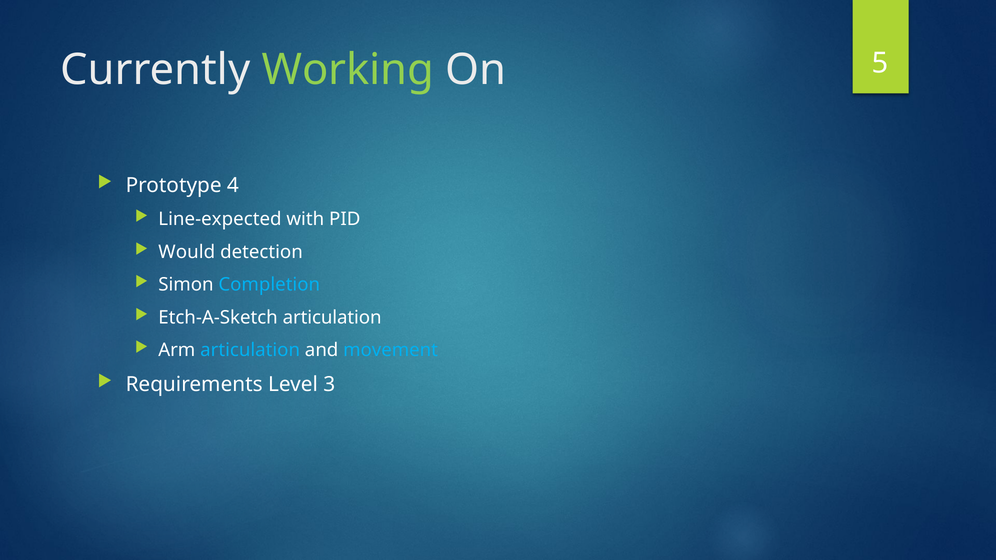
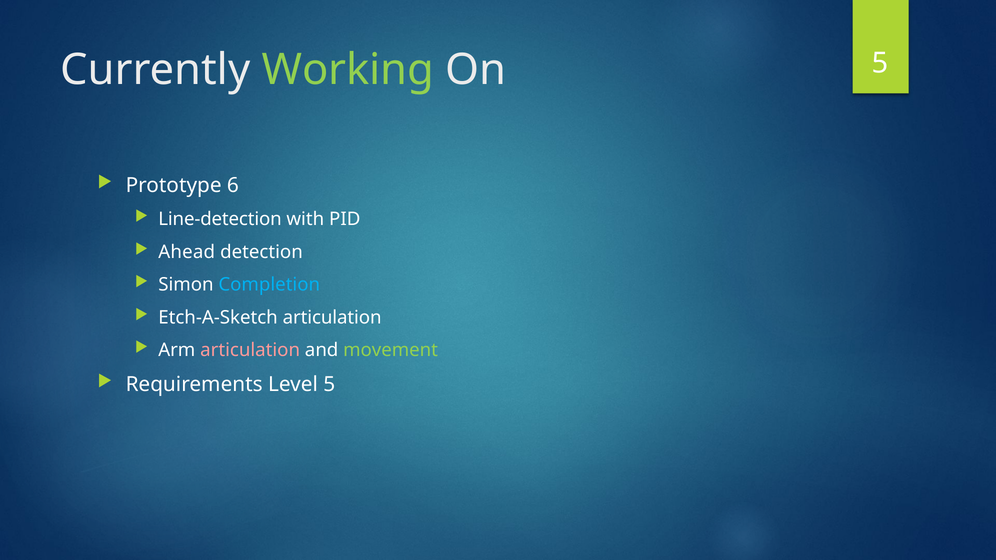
4: 4 -> 6 (233, 185)
Line-expected: Line-expected -> Line-detection (220, 219)
Would: Would -> Ahead (187, 252)
articulation colour: light blue -> pink (250, 350)
movement colour: light blue -> light green (391, 350)
Level 3: 3 -> 5 (329, 385)
